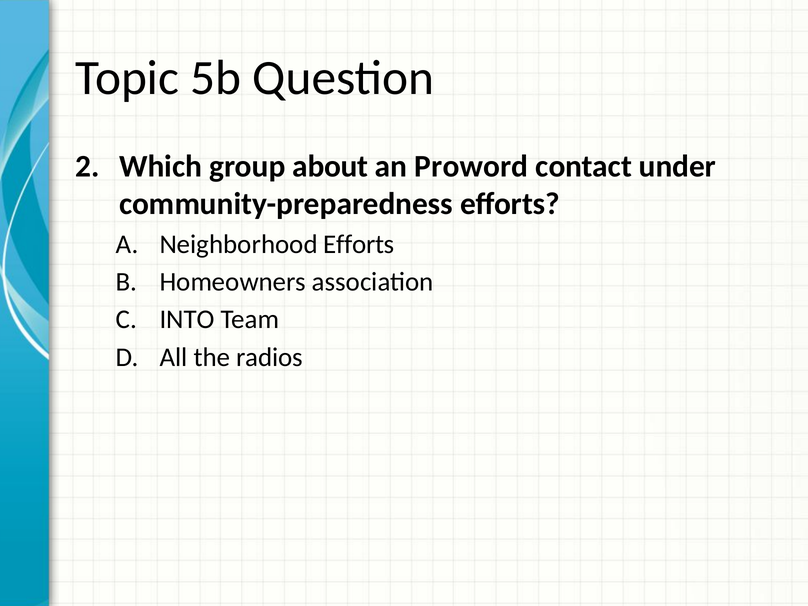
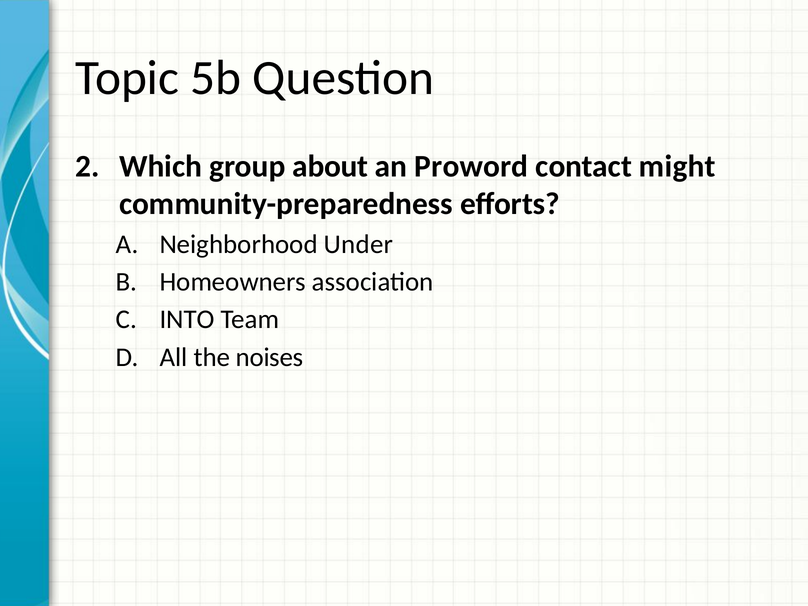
under: under -> might (677, 166)
Neighborhood Efforts: Efforts -> Under (359, 244)
radios: radios -> noises (270, 357)
